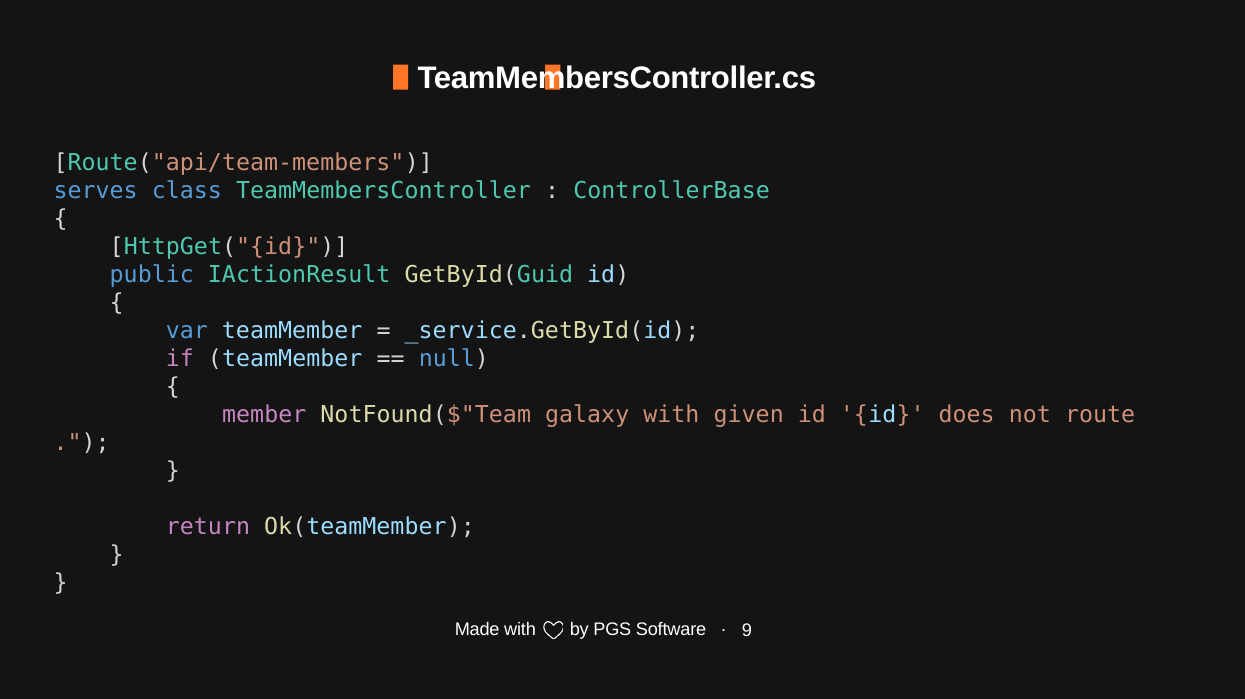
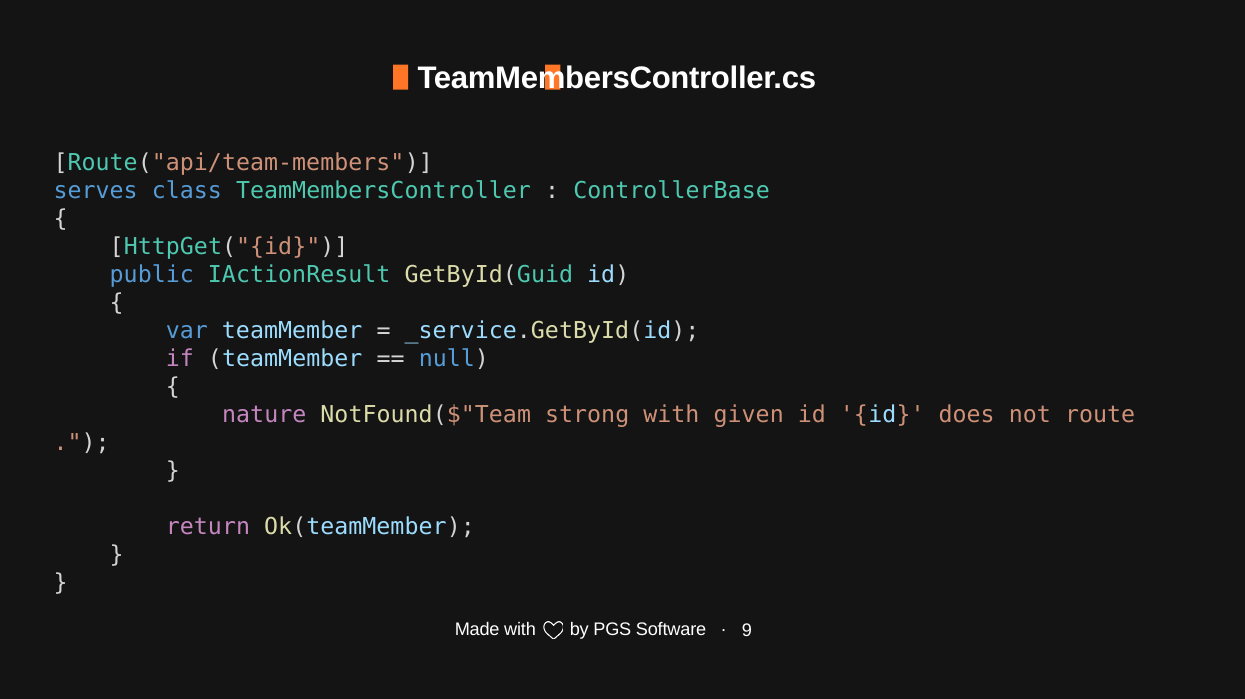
member: member -> nature (264, 415)
galaxy: galaxy -> strong (587, 415)
